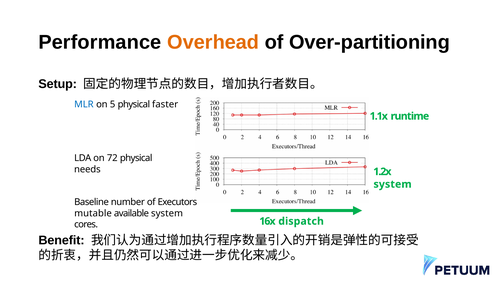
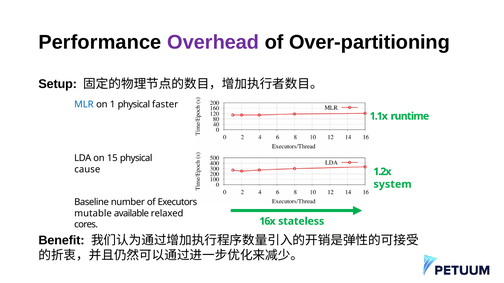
Overhead colour: orange -> purple (213, 42)
5: 5 -> 1 (113, 105)
72: 72 -> 15 (112, 158)
needs: needs -> cause (87, 170)
available system: system -> relaxed (167, 214)
dispatch: dispatch -> stateless (301, 222)
